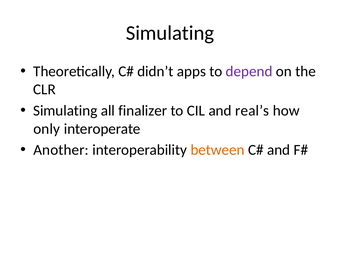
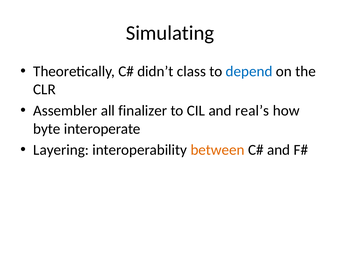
apps: apps -> class (191, 71)
depend colour: purple -> blue (249, 71)
Simulating: Simulating -> Assembler (65, 111)
only: only -> byte (47, 129)
Another: Another -> Layering (61, 150)
